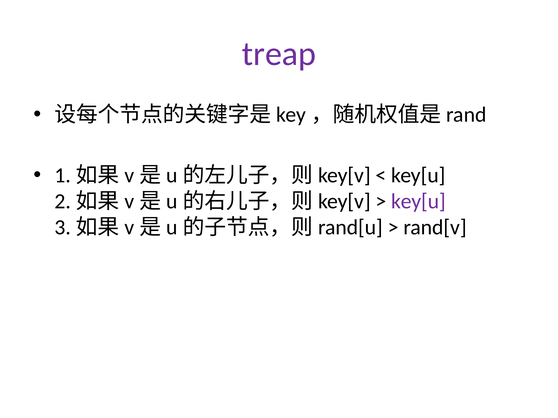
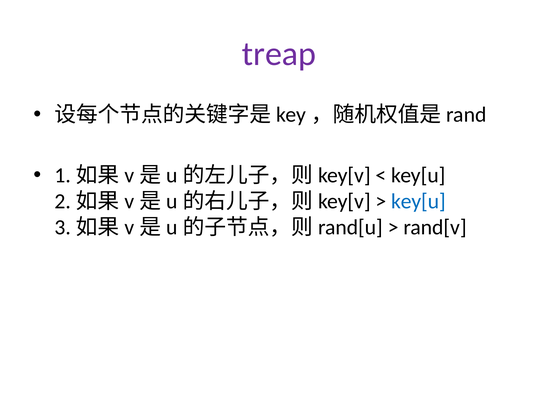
key[u colour: purple -> blue (418, 202)
